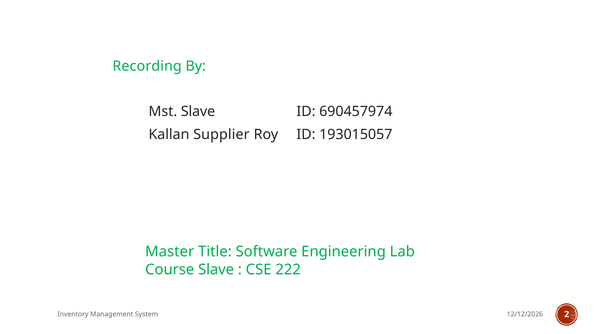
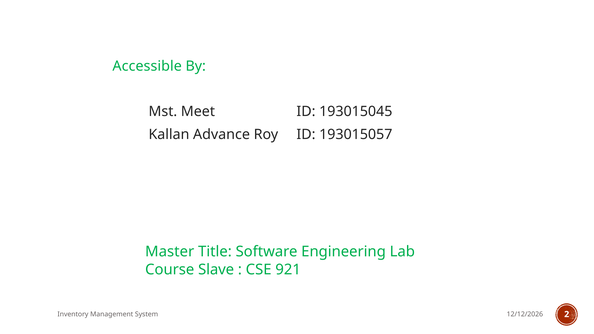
Recording: Recording -> Accessible (147, 66)
Mst Slave: Slave -> Meet (198, 112)
690457974: 690457974 -> 193015045 (356, 112)
Supplier: Supplier -> Advance (222, 134)
222: 222 -> 921 (288, 270)
